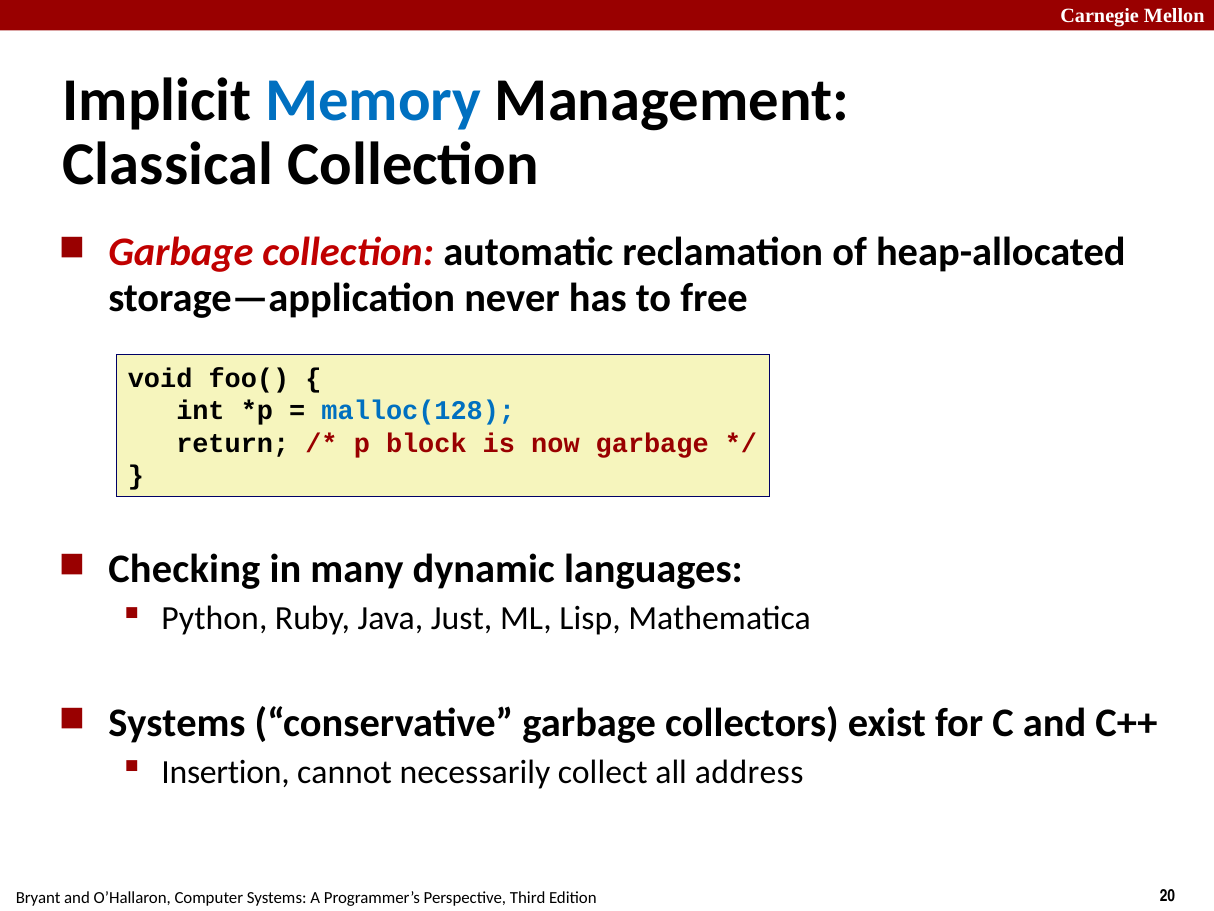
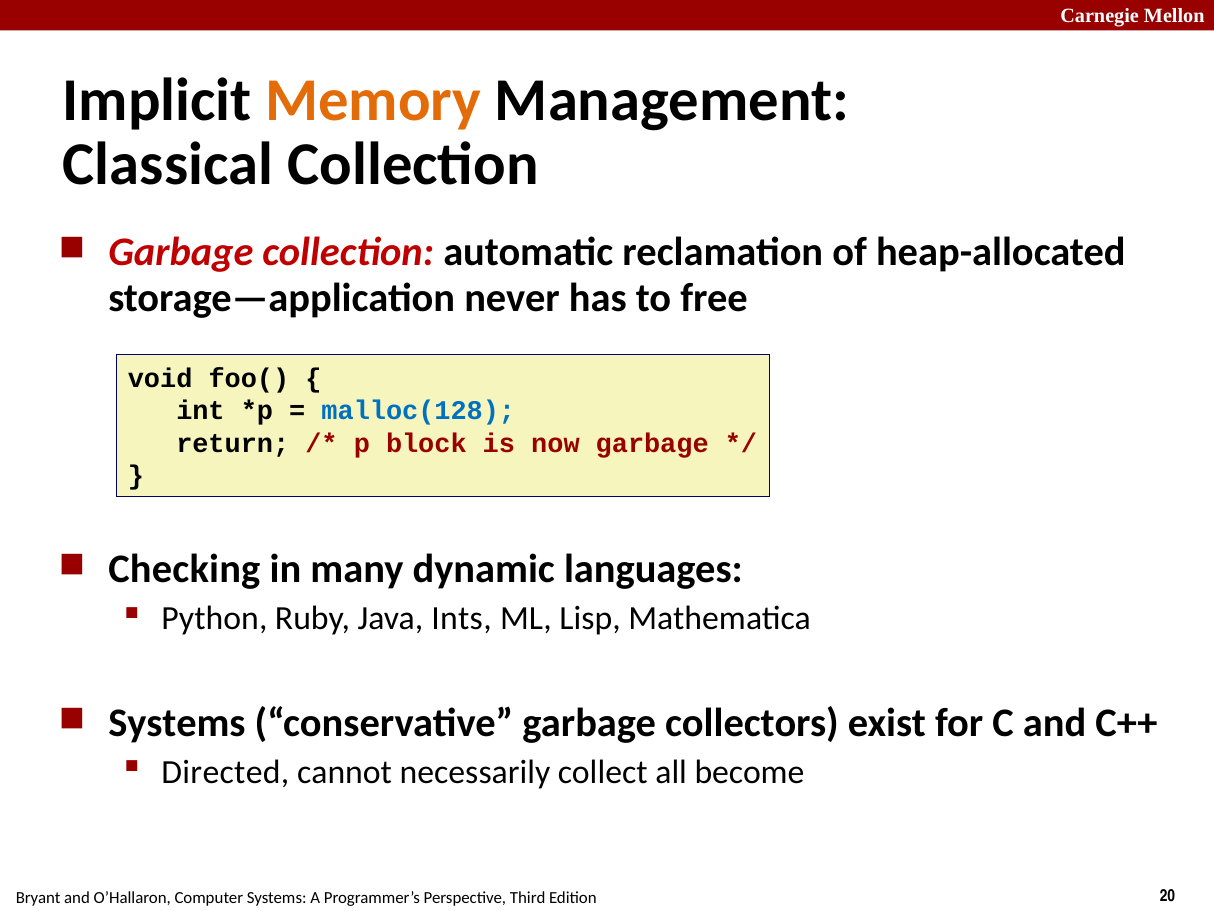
Memory colour: blue -> orange (373, 101)
Just: Just -> Ints (461, 618)
Insertion: Insertion -> Directed (225, 772)
address: address -> become (749, 772)
